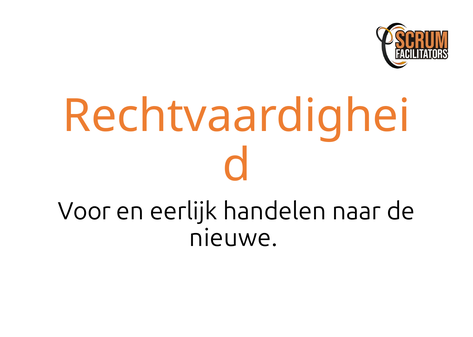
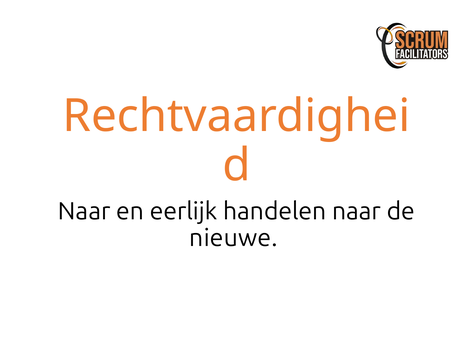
Voor: Voor -> Naar (84, 211)
